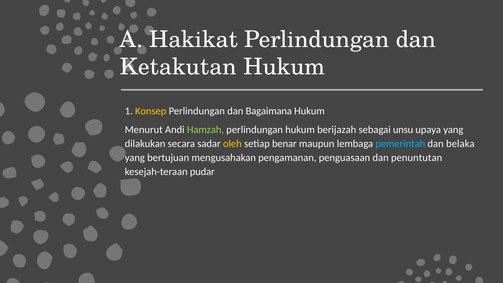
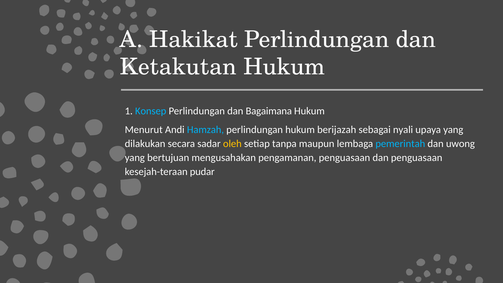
Konsep colour: yellow -> light blue (151, 111)
Hamzah colour: light green -> light blue (205, 130)
unsu: unsu -> nyali (403, 130)
benar: benar -> tanpa (284, 144)
belaka: belaka -> uwong (460, 144)
dan penuntutan: penuntutan -> penguasaan (417, 158)
